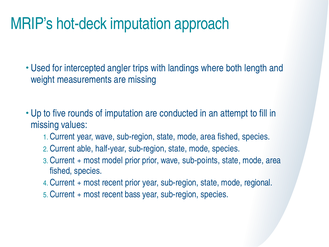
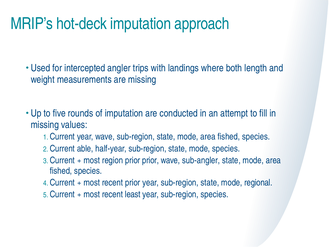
model: model -> region (112, 160)
sub-points: sub-points -> sub-angler (201, 160)
bass: bass -> least (133, 194)
